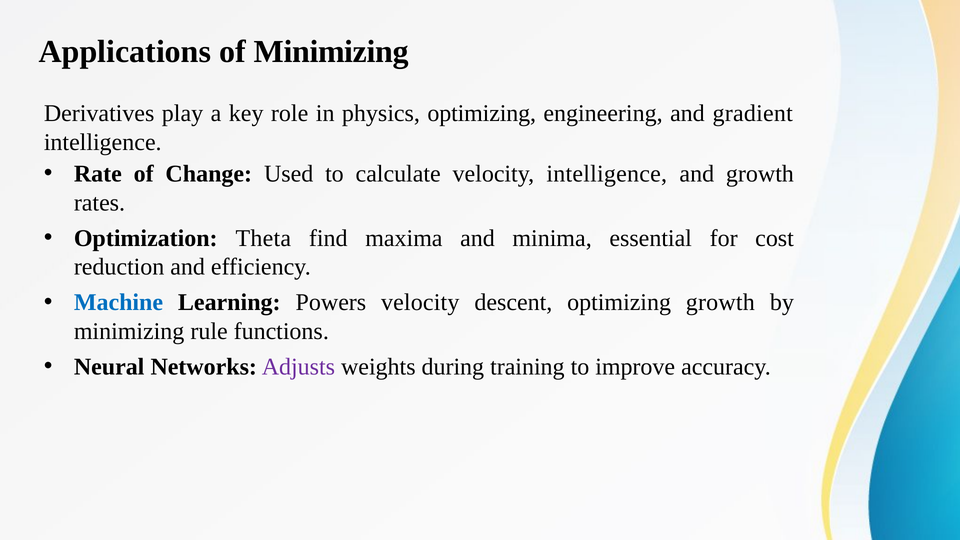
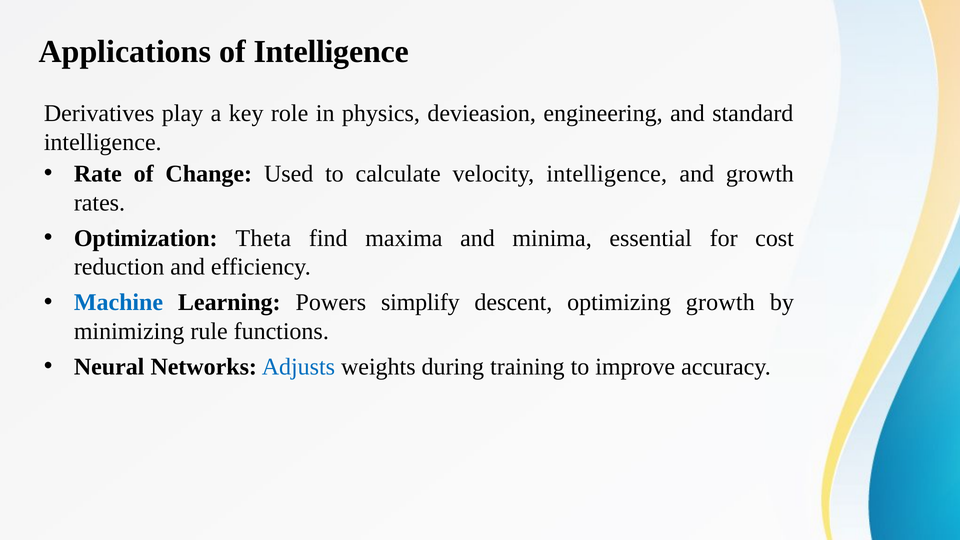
of Minimizing: Minimizing -> Intelligence (331, 52)
physics optimizing: optimizing -> devieasion (482, 114)
gradient: gradient -> standard (753, 114)
Powers velocity: velocity -> simplify (420, 302)
Adjusts colour: purple -> blue (298, 367)
